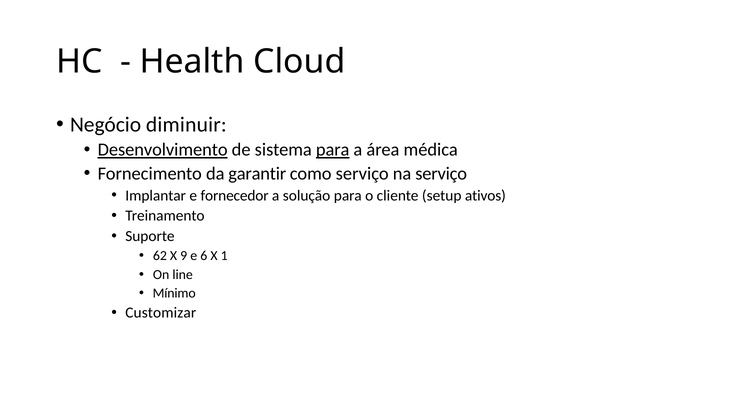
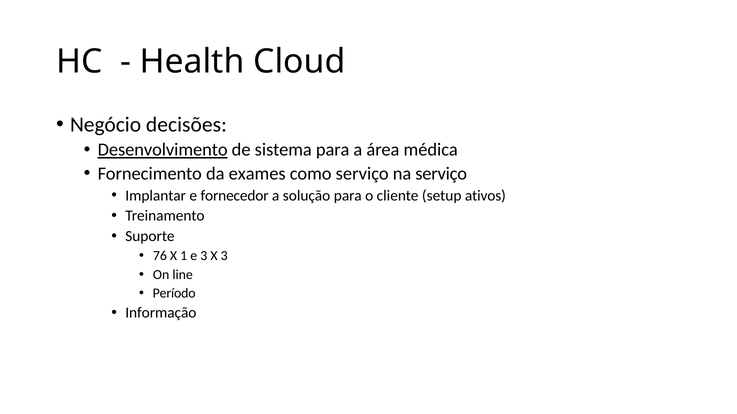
diminuir: diminuir -> decisões (186, 125)
para underline: present -> none (333, 150)
garantir: garantir -> exames (257, 174)
62: 62 -> 76 (160, 256)
9: 9 -> 1 (184, 256)
e 6: 6 -> 3 (204, 256)
X 1: 1 -> 3 (224, 256)
Mínimo: Mínimo -> Período (174, 294)
Customizar: Customizar -> Informação (161, 313)
